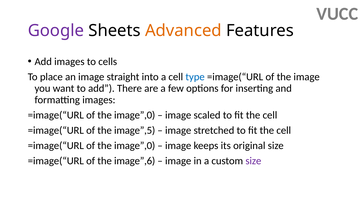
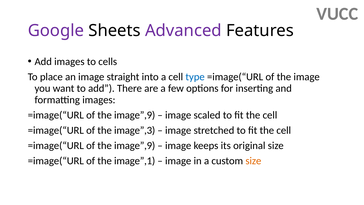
Advanced colour: orange -> purple (183, 31)
image”,0: image”,0 -> image”,9 (135, 115)
image”,5: image”,5 -> image”,3 (135, 130)
image”,0: image”,0 -> image”,9 (135, 146)
image”,6: image”,6 -> image”,1 (135, 161)
size colour: purple -> orange (253, 161)
